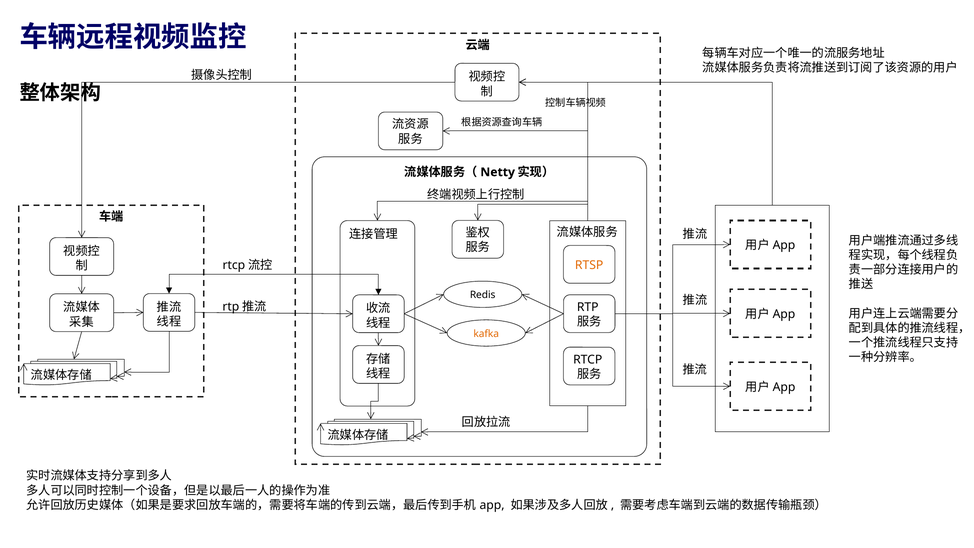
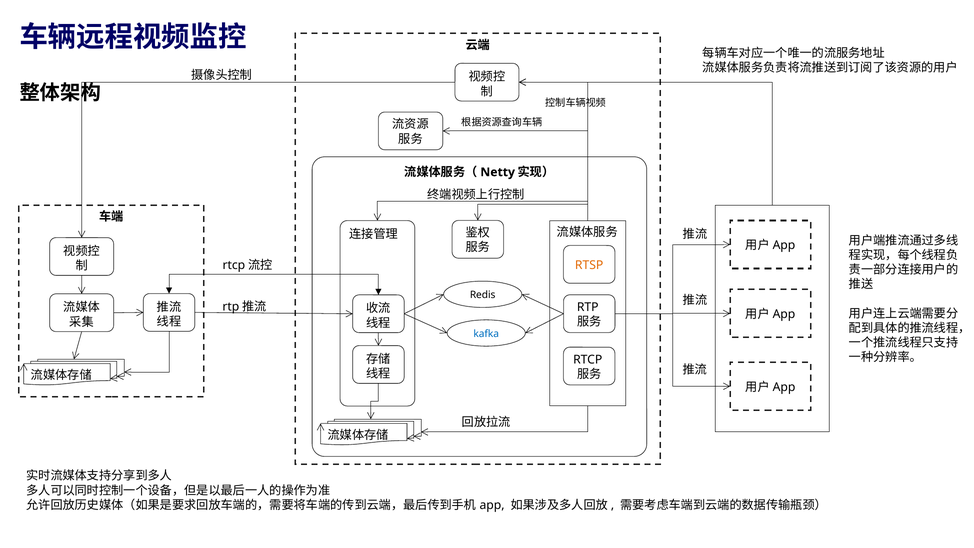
kafka colour: orange -> blue (486, 334)
